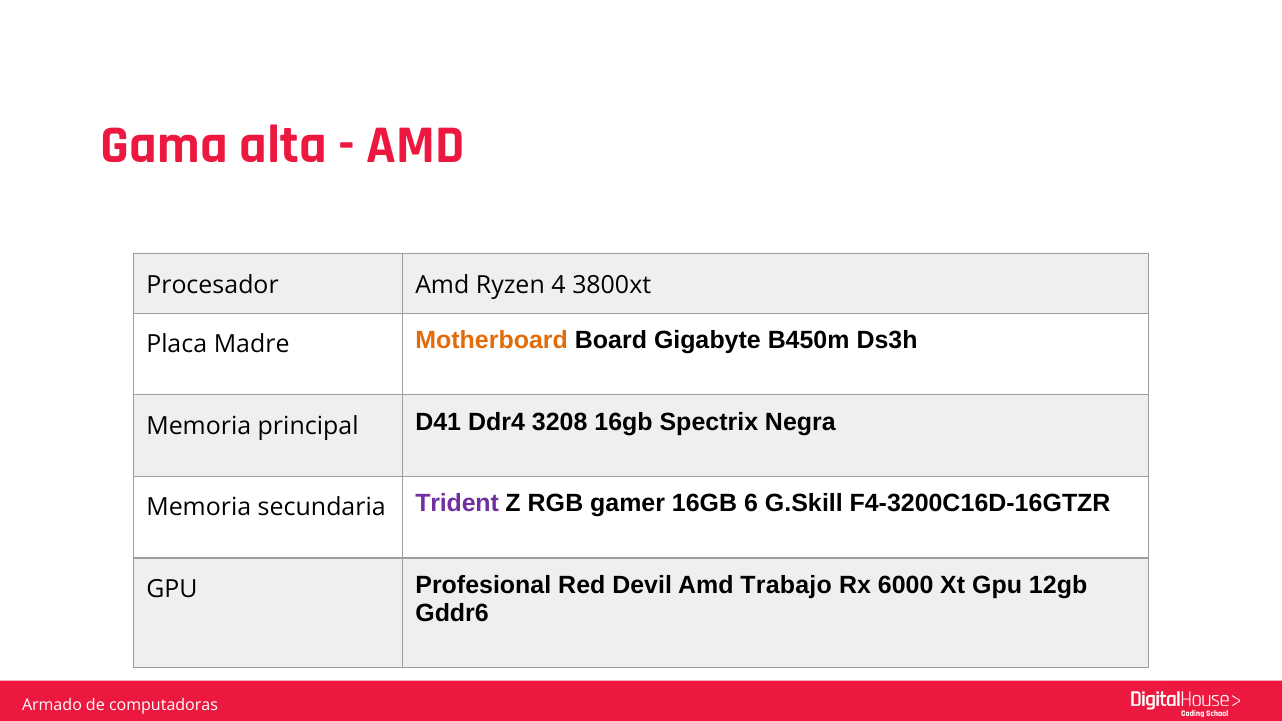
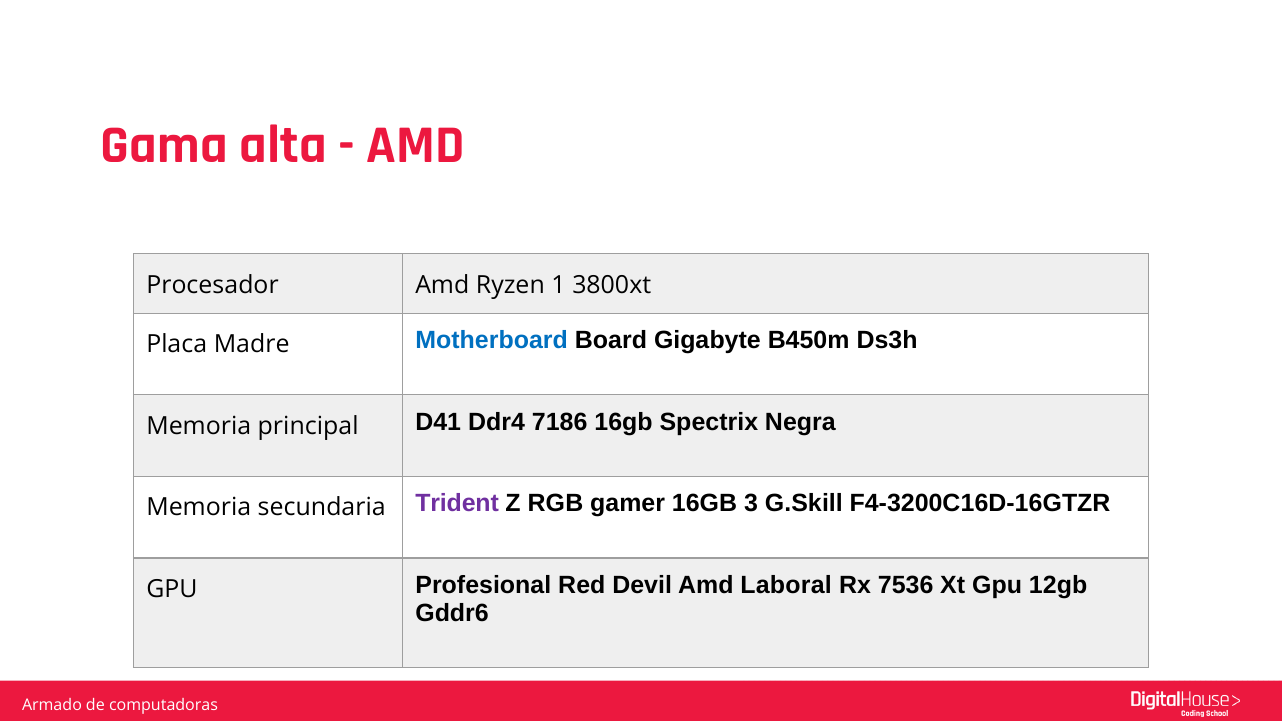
4: 4 -> 1 (559, 285)
Motherboard colour: orange -> blue (492, 340)
3208: 3208 -> 7186 (560, 422)
6: 6 -> 3 (751, 504)
Trabajo: Trabajo -> Laboral (786, 585)
6000: 6000 -> 7536 (906, 585)
